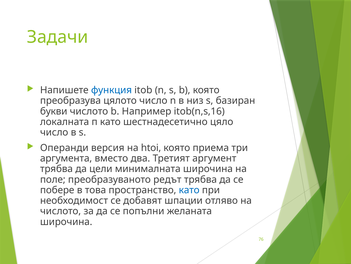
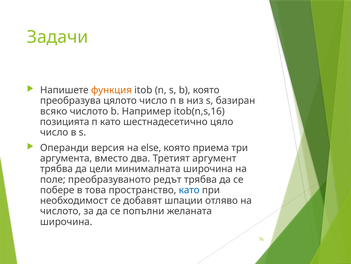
функция colour: blue -> orange (111, 90)
букви: букви -> всяко (54, 111)
локалната: локалната -> позицията (65, 121)
htoi: htoi -> else (151, 147)
